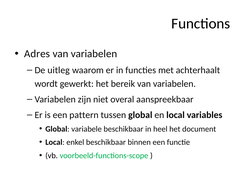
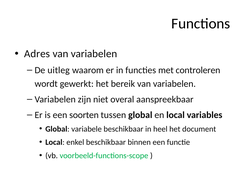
achterhaalt: achterhaalt -> controleren (198, 70)
pattern: pattern -> soorten (84, 115)
